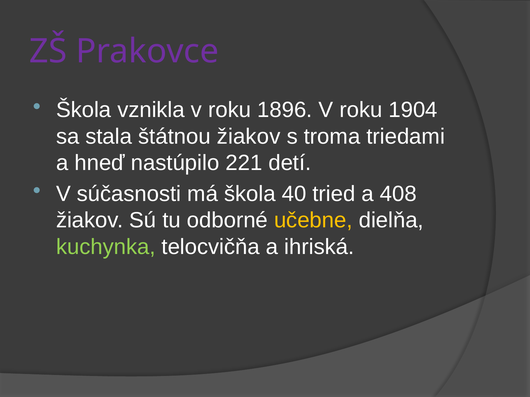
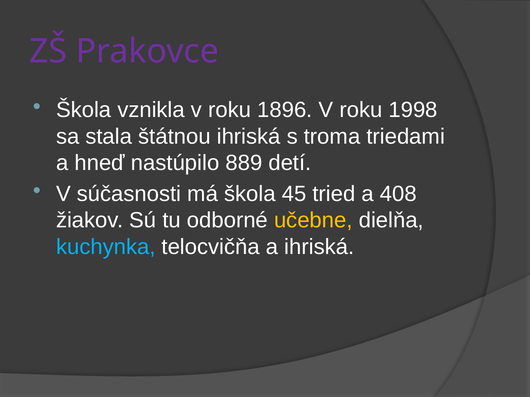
1904: 1904 -> 1998 (413, 110)
štátnou žiakov: žiakov -> ihriská (249, 137)
221: 221 -> 889 (244, 163)
40: 40 -> 45 (294, 194)
kuchynka colour: light green -> light blue (106, 247)
